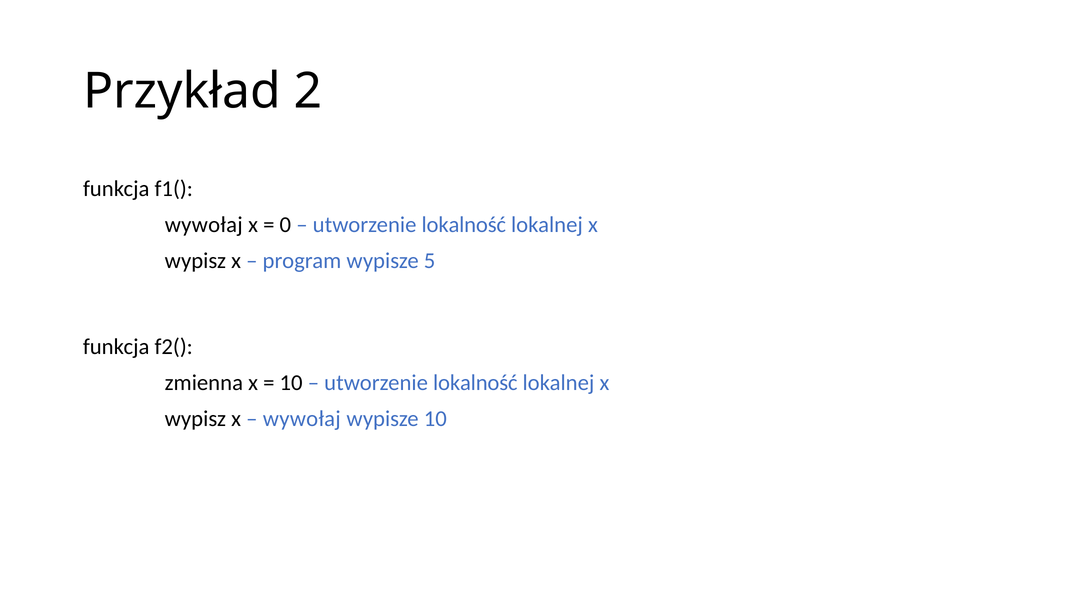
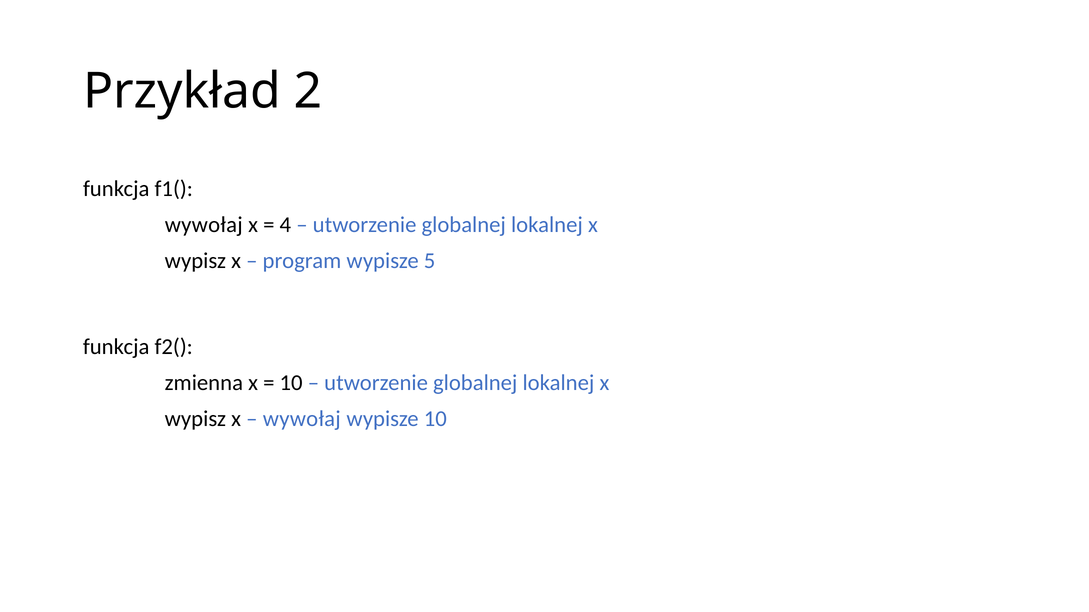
0: 0 -> 4 (285, 225)
lokalność: lokalność -> globalnej (464, 225)
lokalność: lokalność -> globalnej (475, 383)
